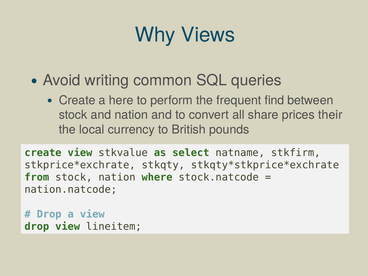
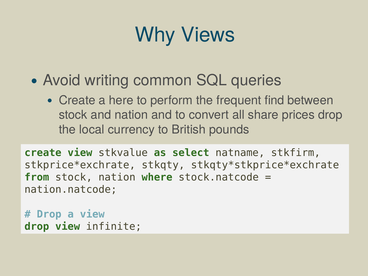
prices their: their -> drop (330, 115)
lineitem: lineitem -> infinite (114, 226)
